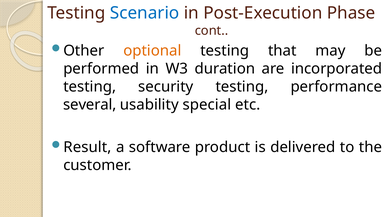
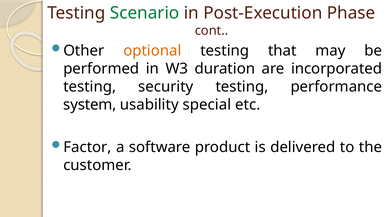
Scenario colour: blue -> green (145, 13)
several: several -> system (90, 105)
Result: Result -> Factor (87, 147)
